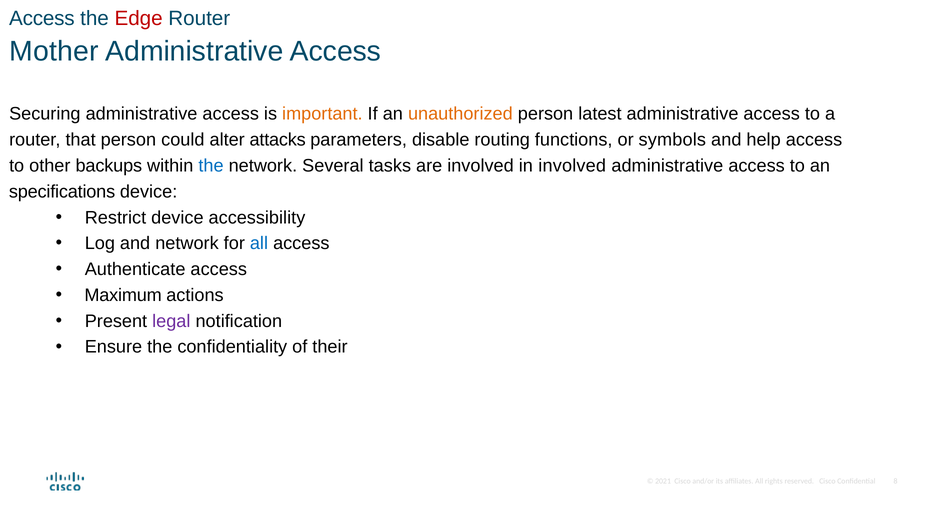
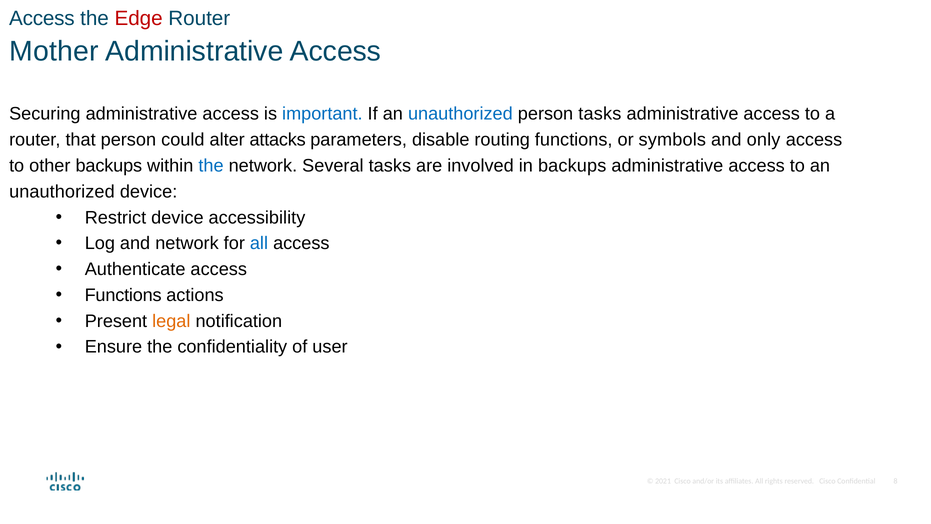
important colour: orange -> blue (322, 114)
unauthorized colour: orange -> blue (460, 114)
person latest: latest -> tasks (600, 114)
help: help -> only (764, 140)
in involved: involved -> backups (572, 166)
specifications: specifications -> unauthorized (62, 192)
Maximum: Maximum -> Functions (123, 295)
legal colour: purple -> orange (171, 321)
their: their -> user (330, 347)
